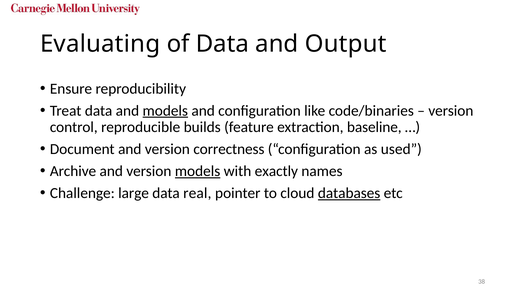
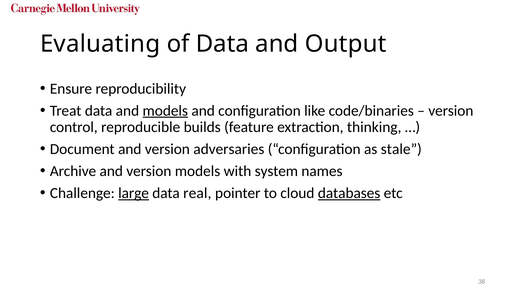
baseline: baseline -> thinking (374, 127)
correctness: correctness -> adversaries (229, 149)
used: used -> stale (401, 149)
models underline: present -> none (198, 171)
exactly: exactly -> system (276, 171)
large underline: none -> present (134, 193)
